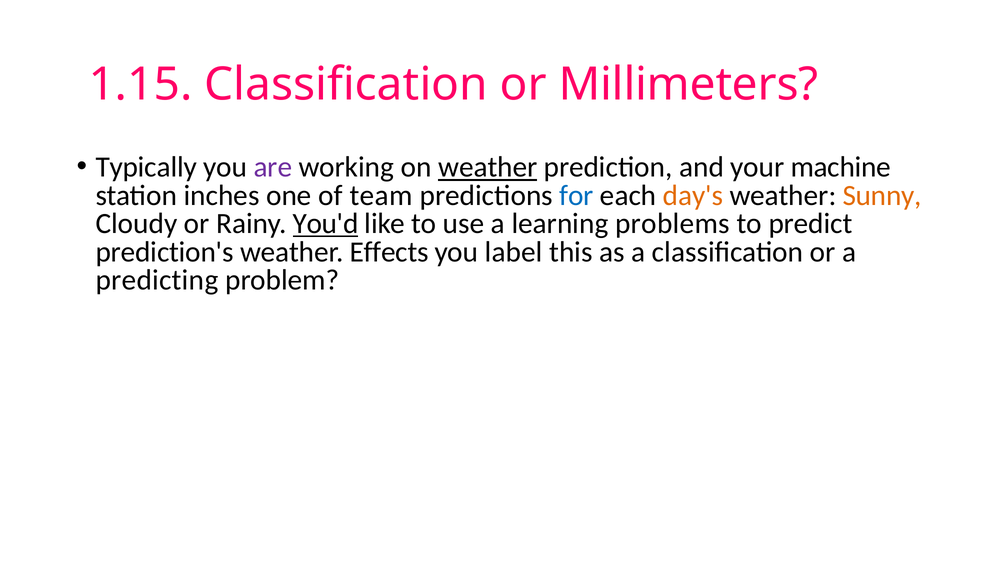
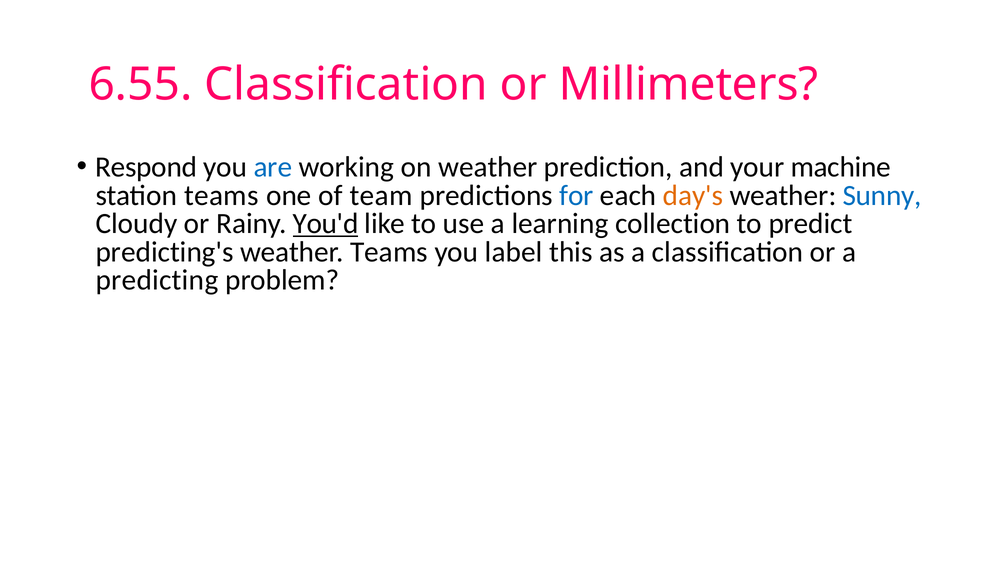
1.15: 1.15 -> 6.55 (141, 85)
Typically: Typically -> Respond (146, 167)
are colour: purple -> blue (273, 167)
weather underline: present -> none (488, 167)
station inches: inches -> teams (221, 195)
Sunny colour: orange -> blue (882, 195)
problems: problems -> collection (673, 224)
prediction's: prediction's -> predicting's (165, 252)
weather Effects: Effects -> Teams (389, 252)
